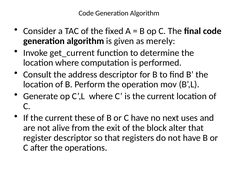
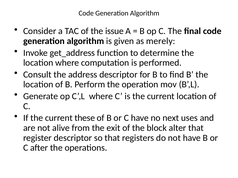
fixed: fixed -> issue (114, 31)
get_current: get_current -> get_address (72, 53)
